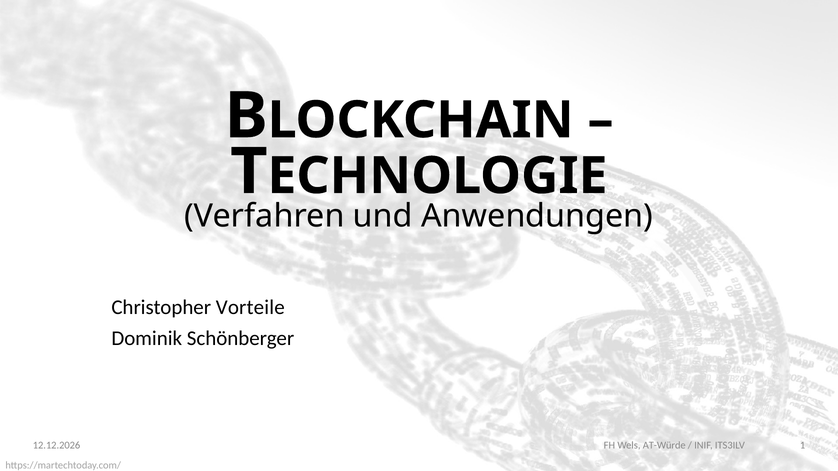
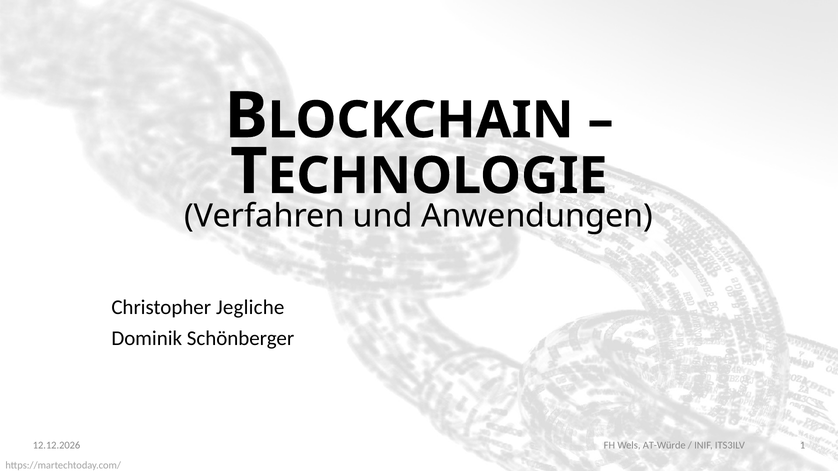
Vorteile: Vorteile -> Jegliche (250, 307)
